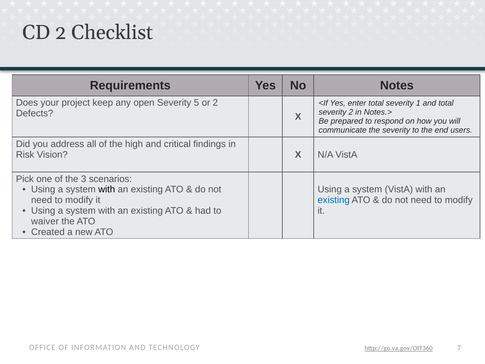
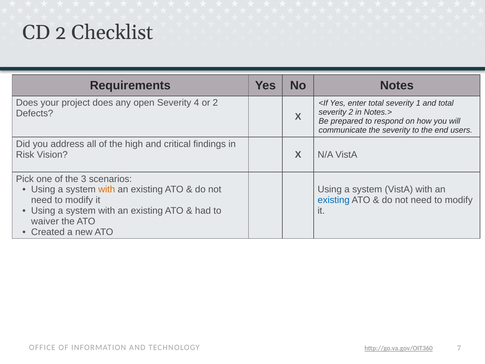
project keep: keep -> does (103, 103)
5: 5 -> 4 (196, 103)
with colour: black -> orange (107, 189)
